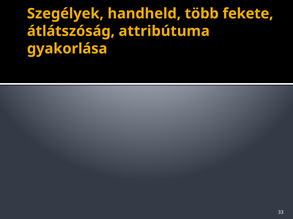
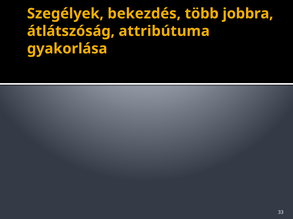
handheld: handheld -> bekezdés (144, 14)
fekete: fekete -> jobbra (248, 14)
